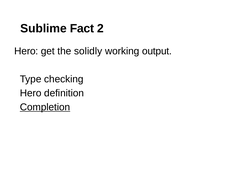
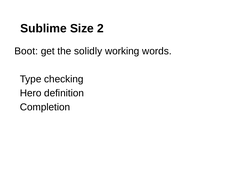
Fact: Fact -> Size (82, 28)
Hero: Hero -> Boot (26, 51)
output: output -> words (157, 51)
Completion underline: present -> none (45, 107)
